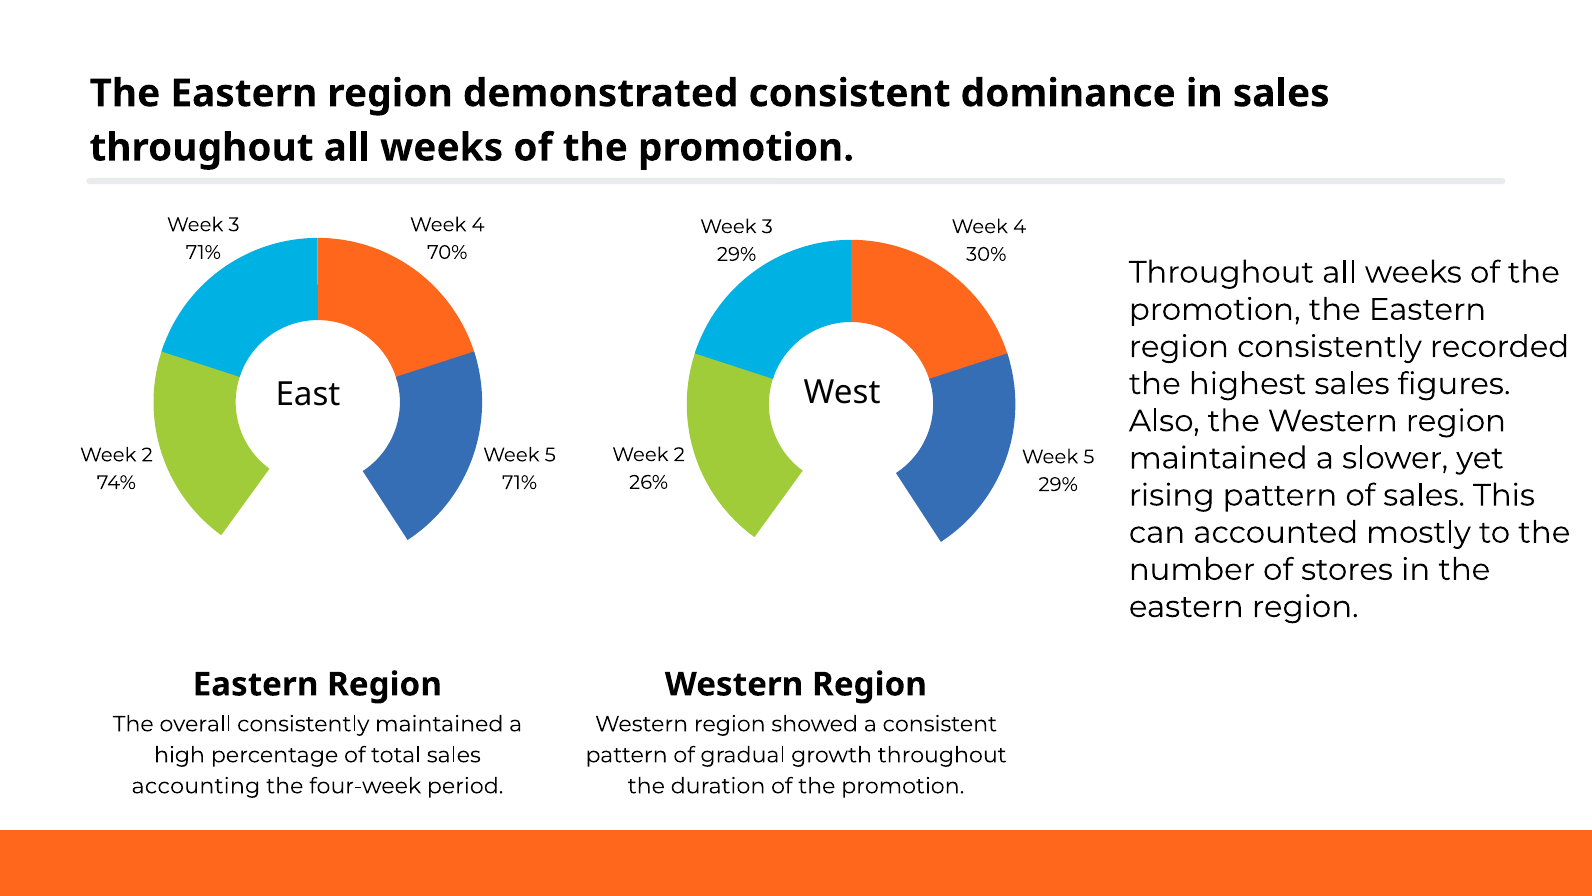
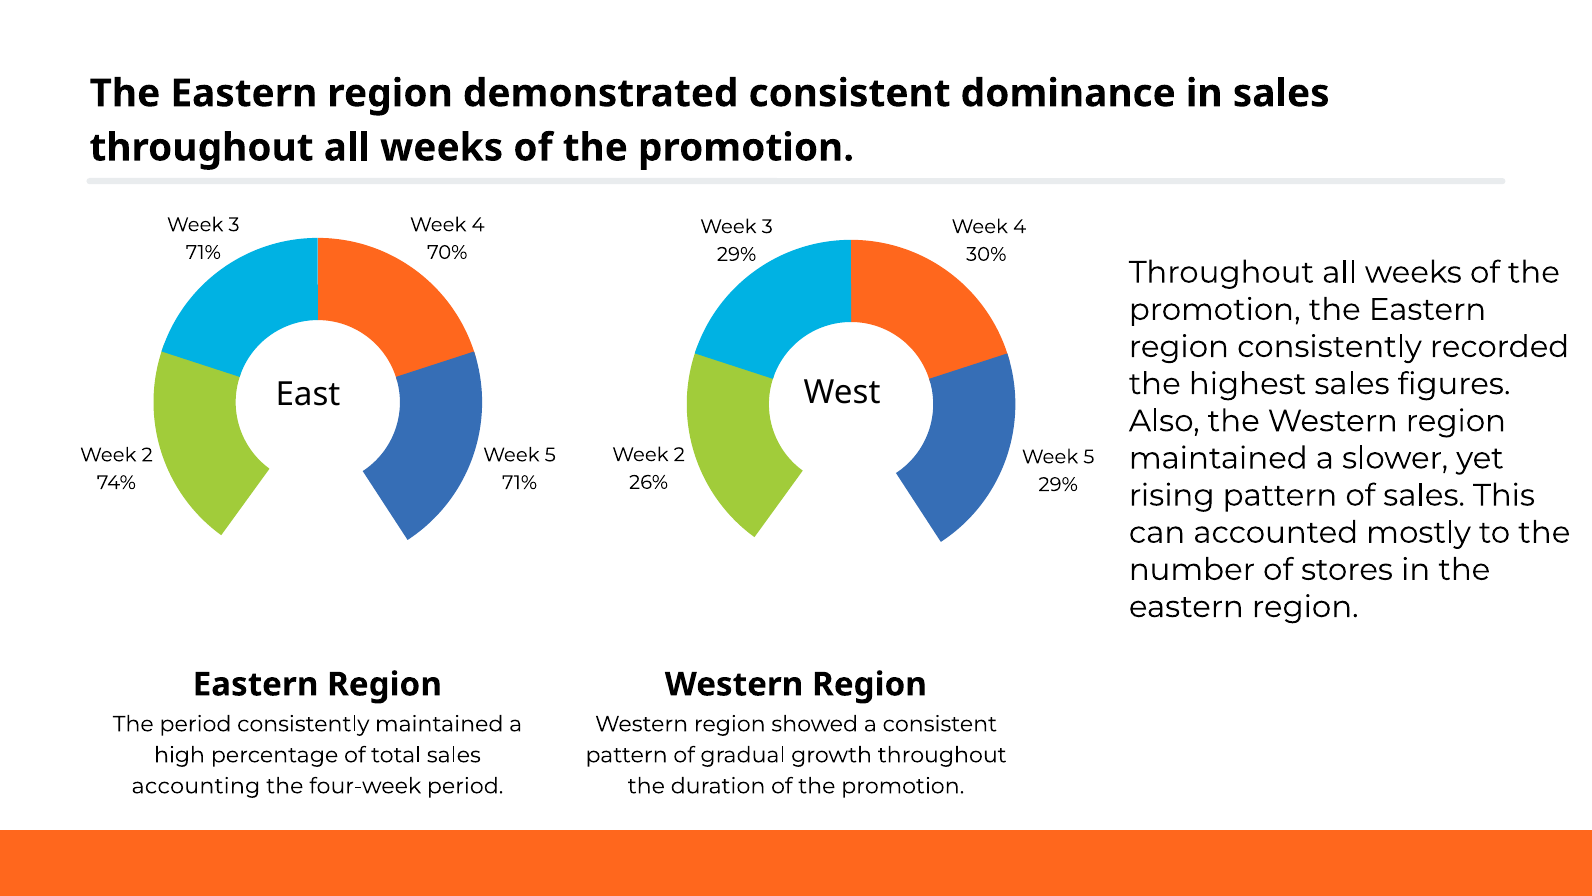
The overall: overall -> period (195, 724)
